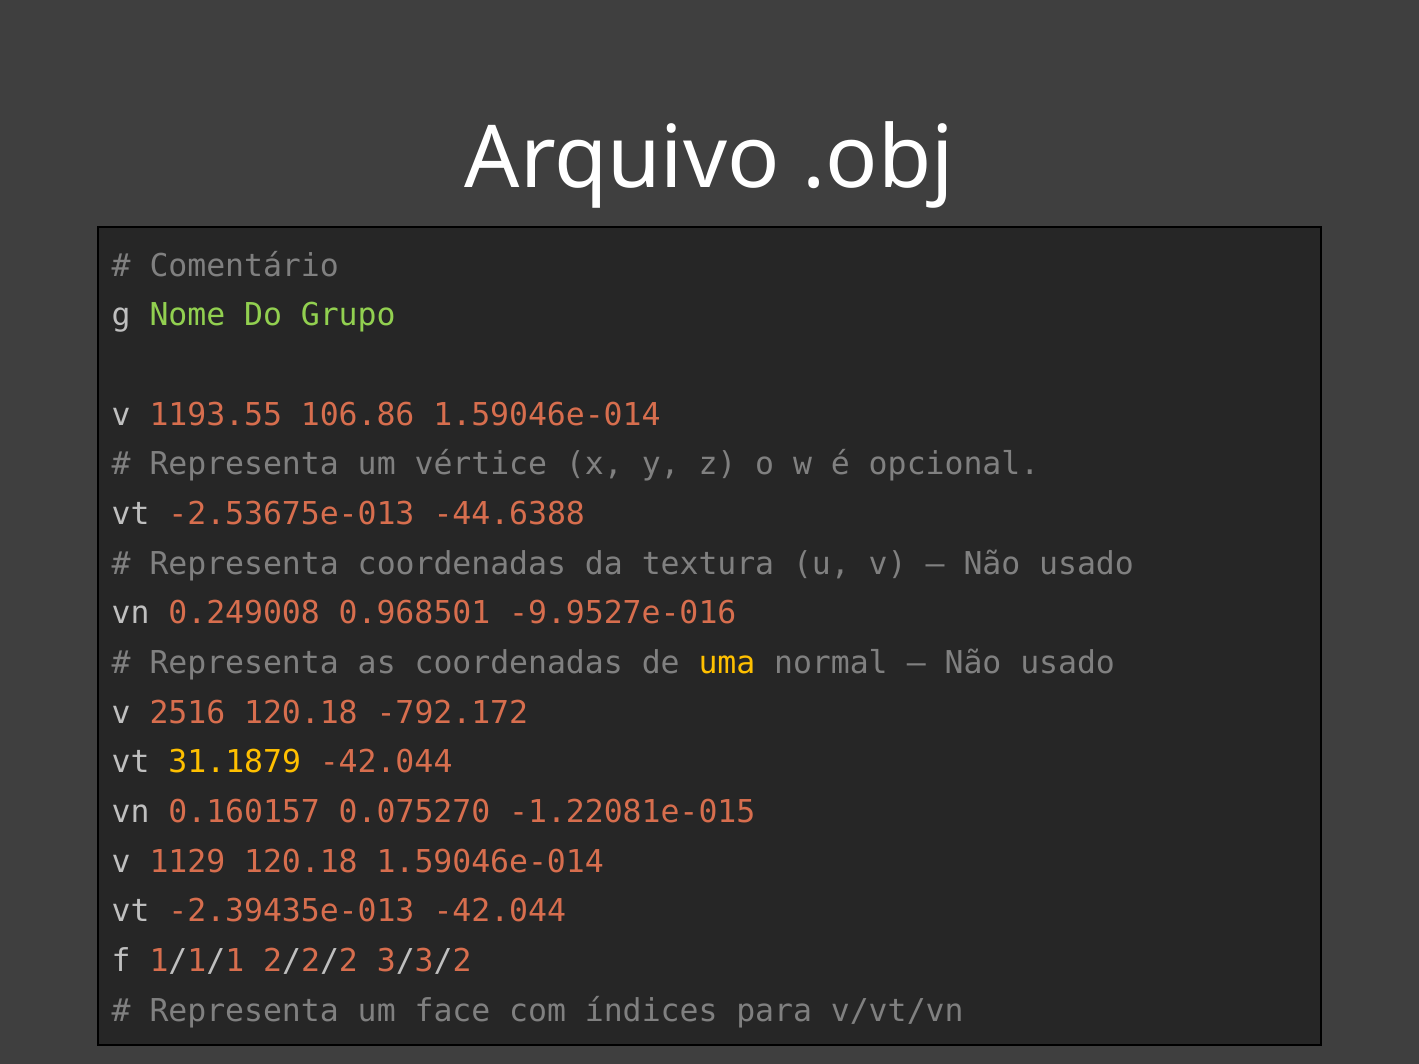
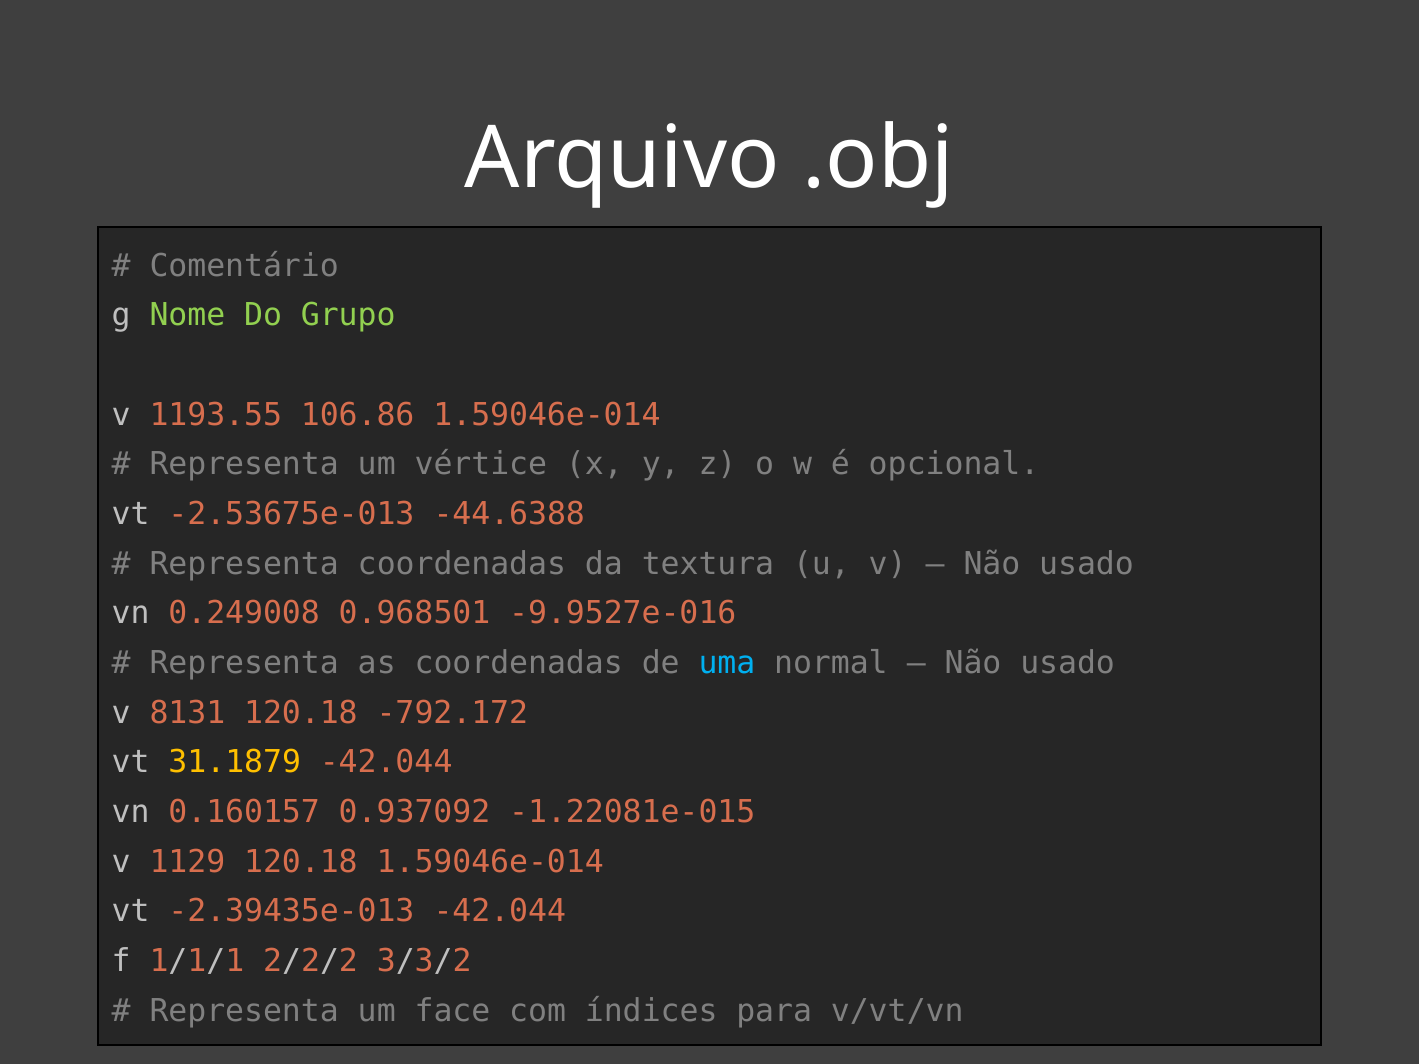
uma colour: yellow -> light blue (727, 663)
2516: 2516 -> 8131 (187, 713)
0.075270: 0.075270 -> 0.937092 (415, 812)
